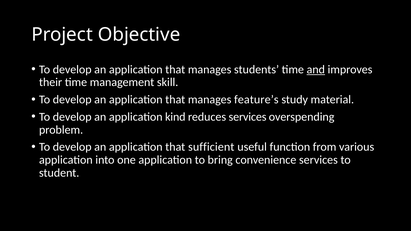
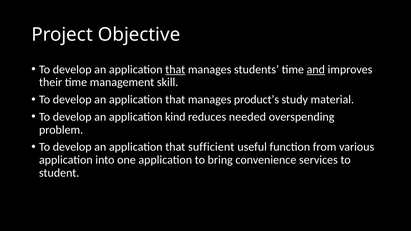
that underline: none -> present (175, 69)
feature’s: feature’s -> product’s (256, 100)
reduces services: services -> needed (247, 117)
